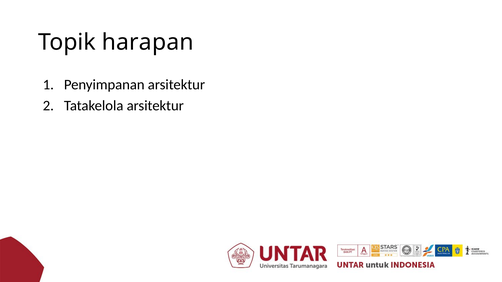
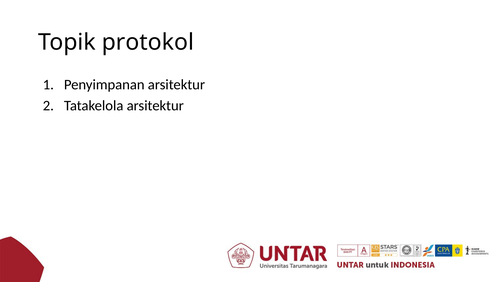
harapan: harapan -> protokol (148, 42)
